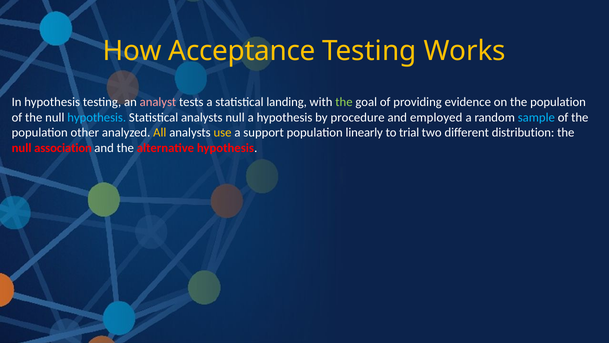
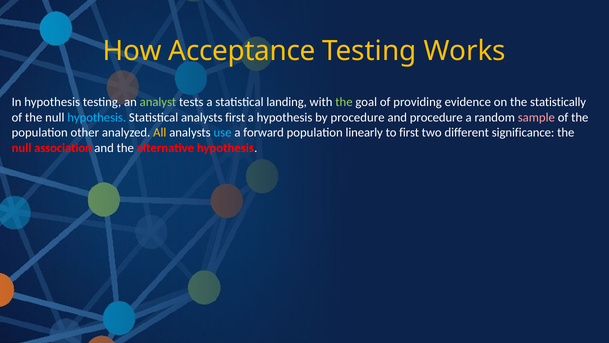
analyst colour: pink -> light green (158, 102)
on the population: population -> statistically (558, 102)
analysts null: null -> first (235, 117)
and employed: employed -> procedure (436, 117)
sample colour: light blue -> pink (536, 117)
use colour: yellow -> light blue (223, 132)
support: support -> forward (264, 132)
to trial: trial -> first (409, 132)
distribution: distribution -> significance (523, 132)
